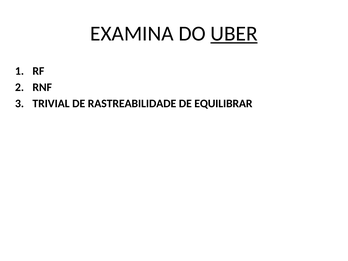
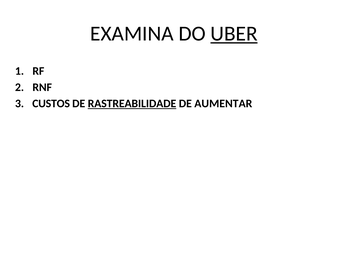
TRIVIAL: TRIVIAL -> CUSTOS (51, 104)
RASTREABILIDADE underline: none -> present (132, 104)
EQUILIBRAR: EQUILIBRAR -> AUMENTAR (223, 104)
